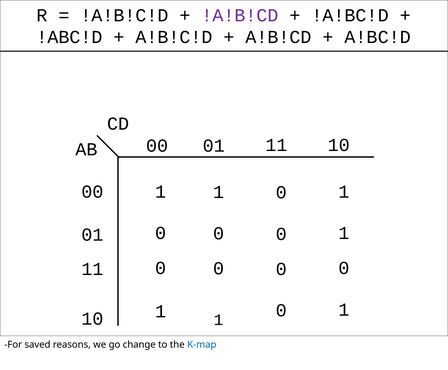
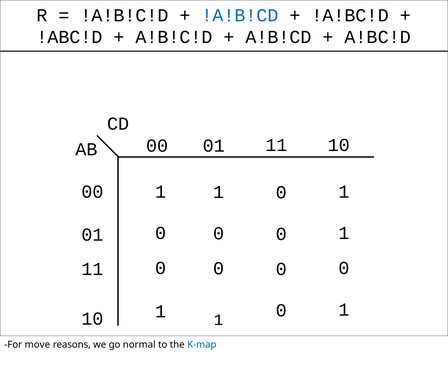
!A!B!CD colour: purple -> blue (240, 16)
saved: saved -> move (37, 345)
change: change -> normal (139, 345)
